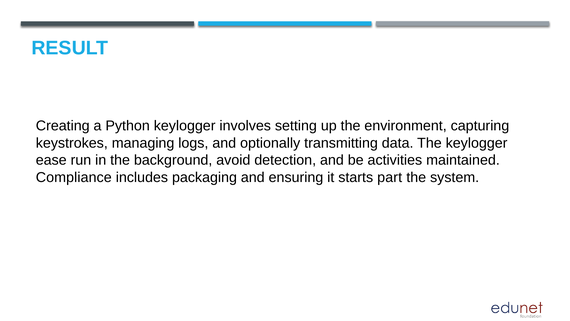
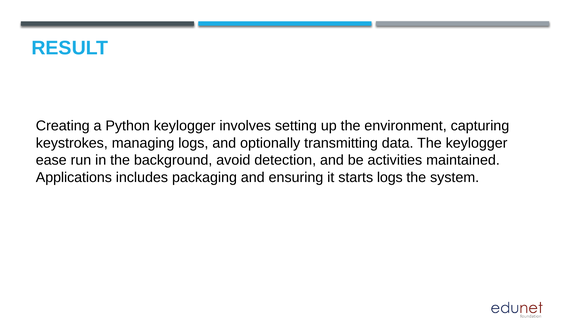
Compliance: Compliance -> Applications (74, 177)
starts part: part -> logs (390, 177)
